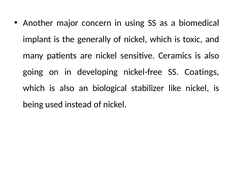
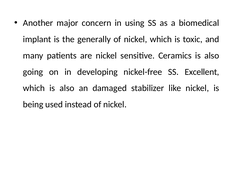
Coatings: Coatings -> Excellent (202, 72)
biological: biological -> damaged (110, 88)
